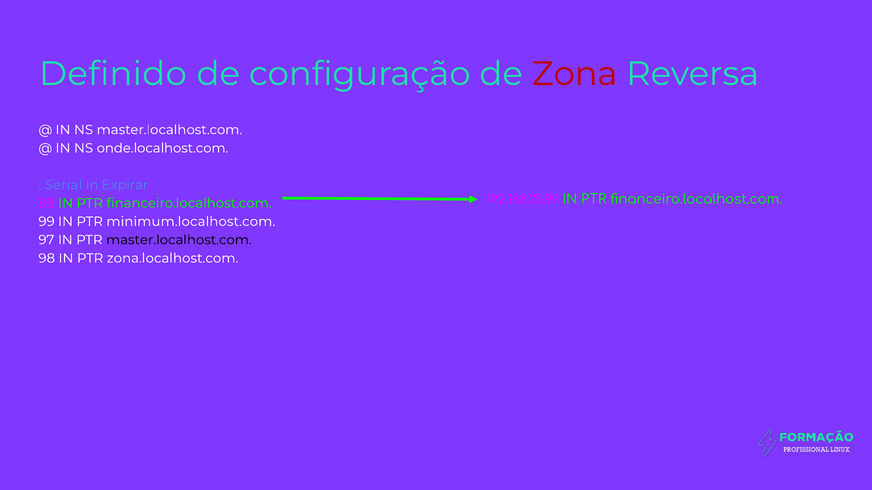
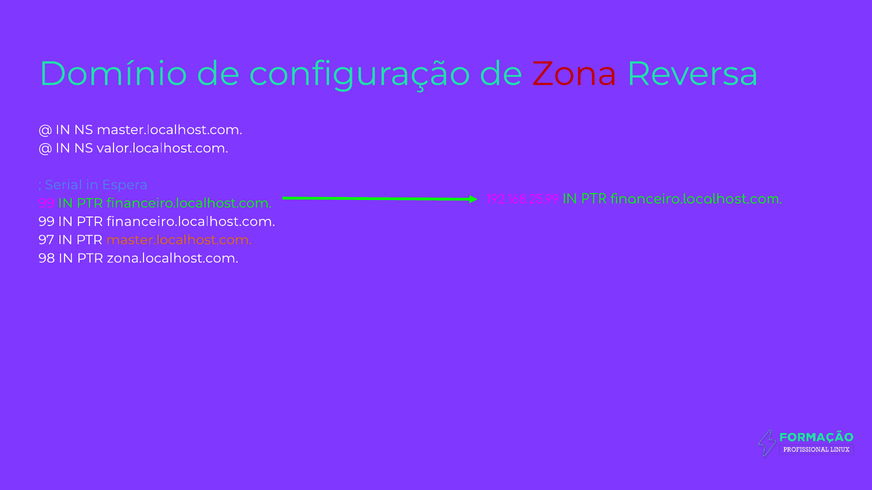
Definido: Definido -> Domínio (113, 74)
onde.localhost.com: onde.localhost.com -> valor.localhost.com (162, 148)
Expirar: Expirar -> Espera (125, 185)
minimum.localhost.com: minimum.localhost.com -> financeiro.localhost.com (191, 222)
master.localhost.com colour: black -> orange (179, 240)
